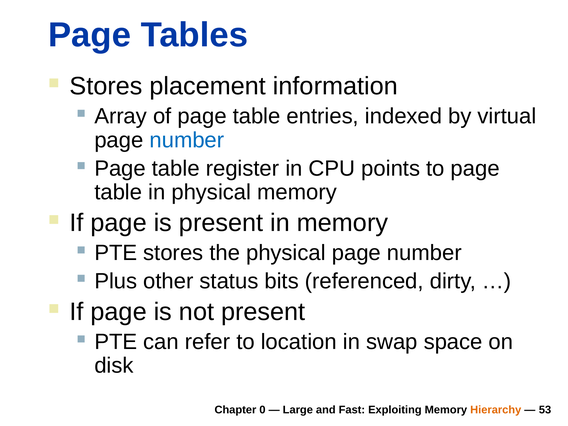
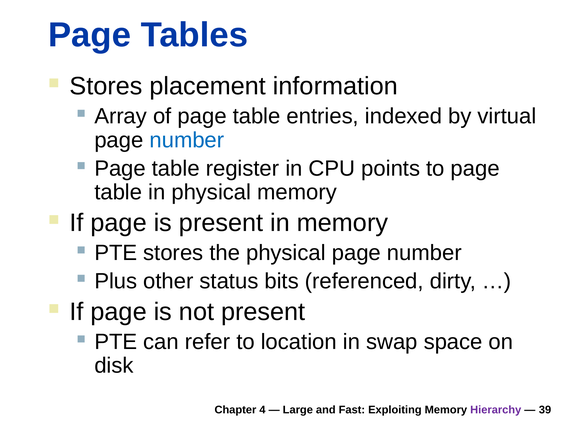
0: 0 -> 4 (262, 410)
Hierarchy colour: orange -> purple (496, 410)
53: 53 -> 39 (545, 410)
